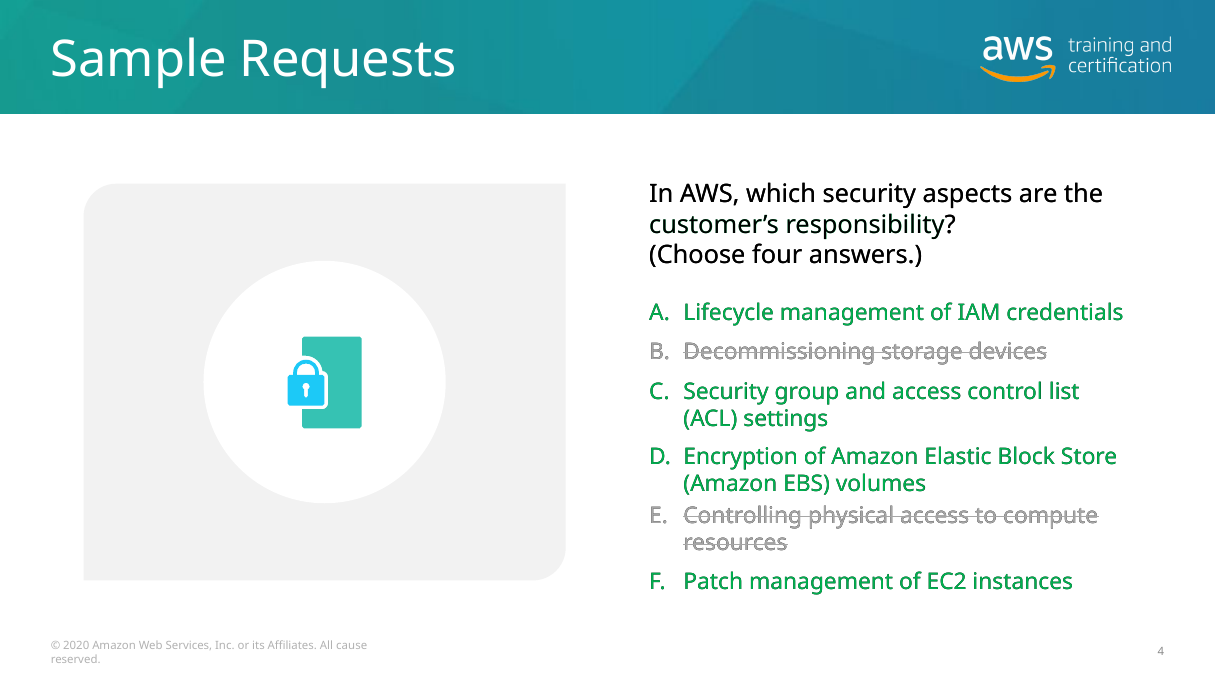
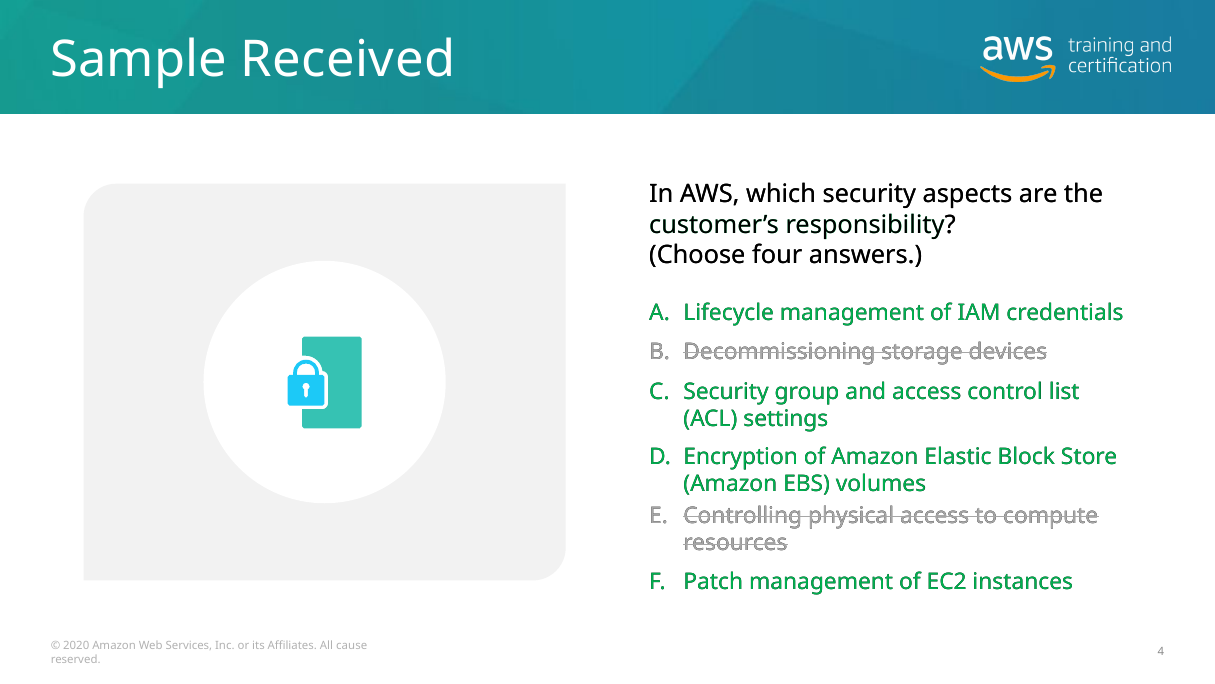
Requests: Requests -> Received (348, 60)
